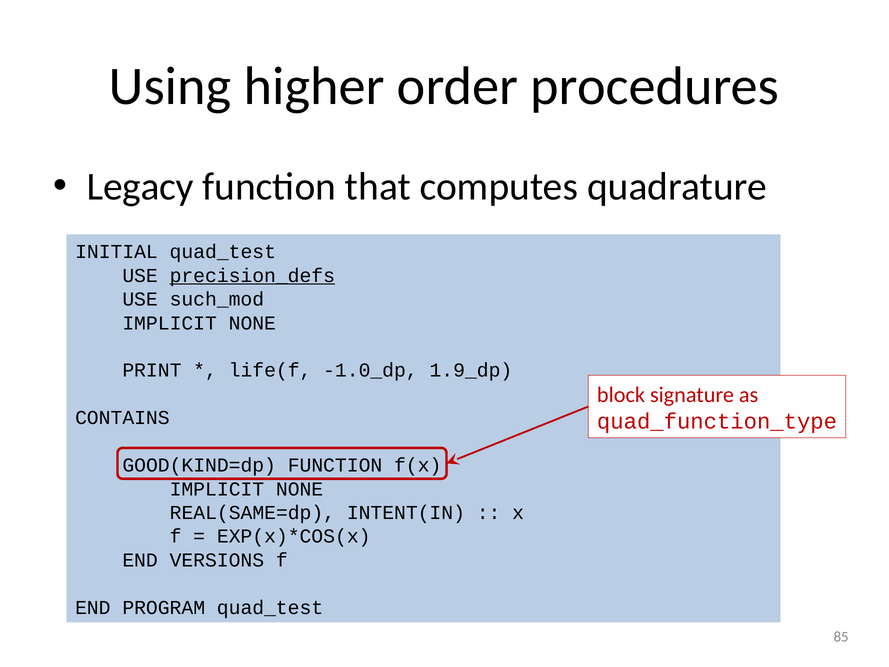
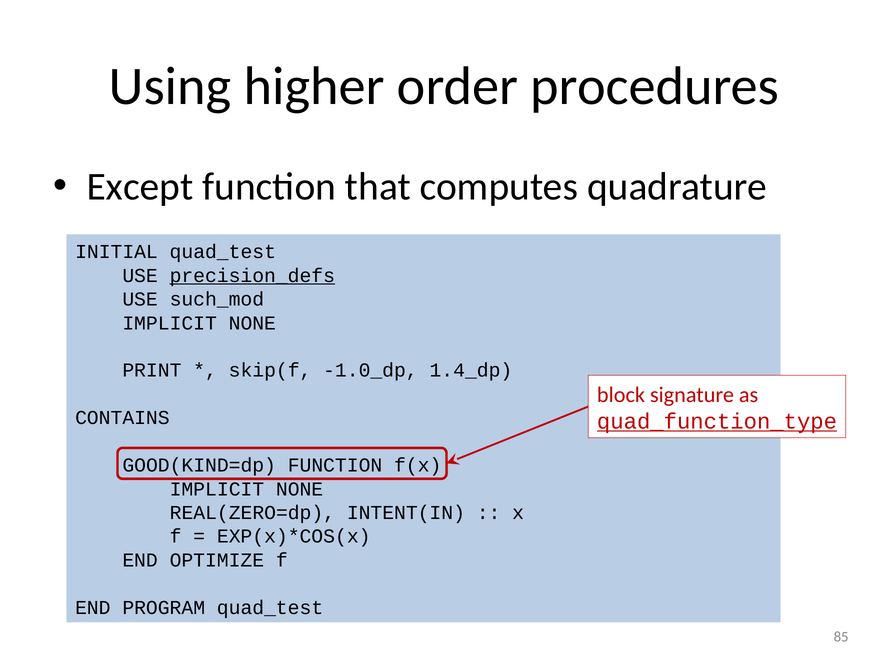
Legacy: Legacy -> Except (140, 186)
life(f: life(f -> skip(f (270, 370)
1.9_dp: 1.9_dp -> 1.4_dp (471, 370)
quad_function_type underline: none -> present (717, 421)
REAL(SAME=dp: REAL(SAME=dp -> REAL(ZERO=dp (252, 513)
VERSIONS: VERSIONS -> OPTIMIZE (217, 560)
